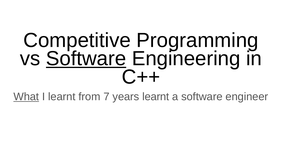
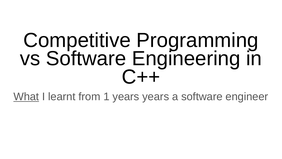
Software underline: present -> none (86, 59)
7: 7 -> 1 (106, 97)
years learnt: learnt -> years (156, 97)
